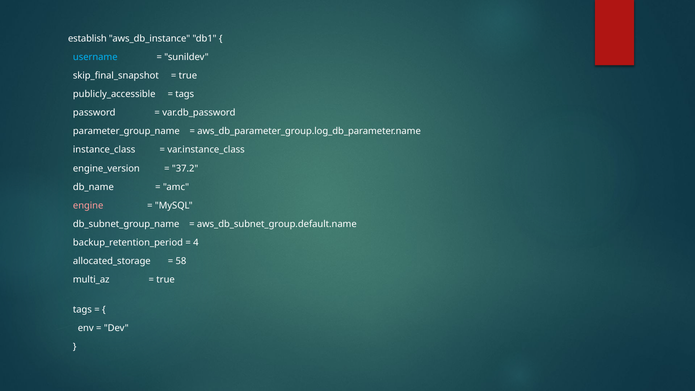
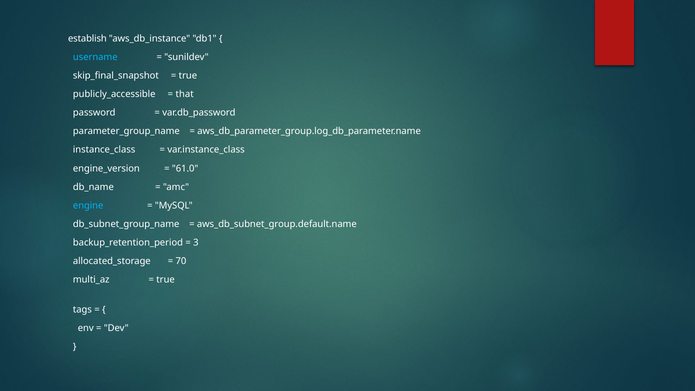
tags: tags -> that (185, 94)
37.2: 37.2 -> 61.0 (185, 168)
engine colour: pink -> light blue (88, 206)
4: 4 -> 3 (196, 243)
58: 58 -> 70 (181, 261)
